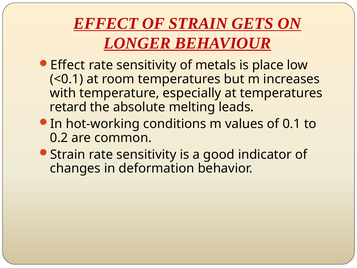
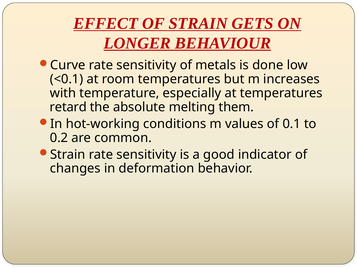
Effect: Effect -> Curve (68, 65)
place: place -> done (268, 65)
leads: leads -> them (236, 107)
